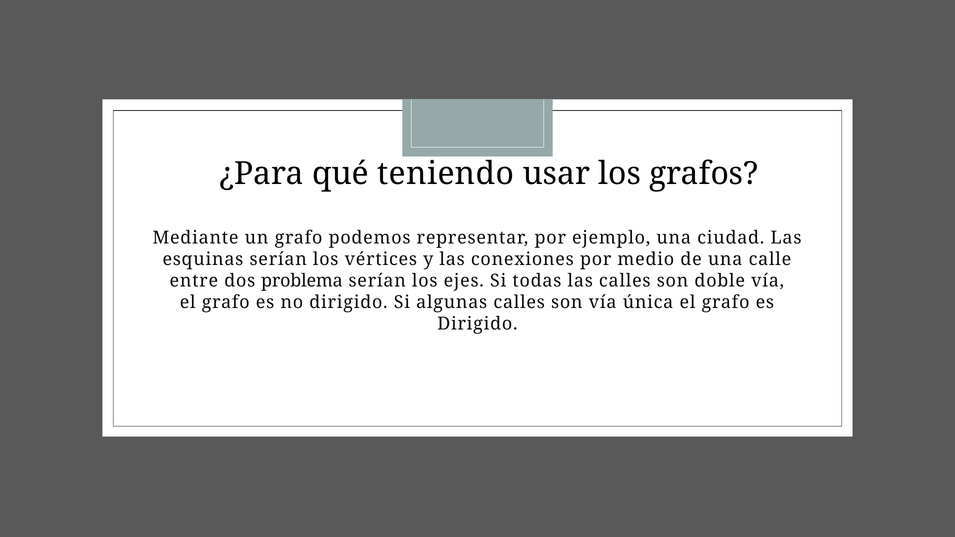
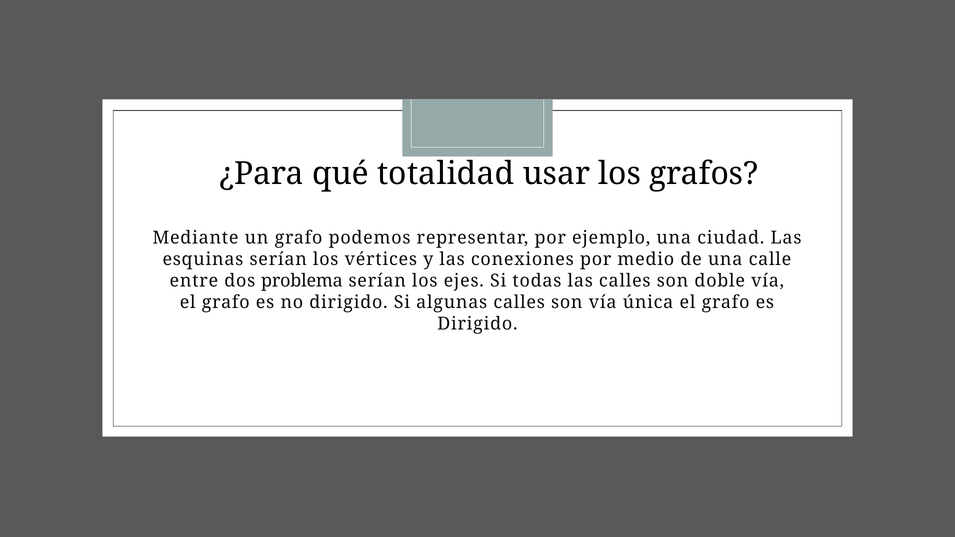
teniendo: teniendo -> totalidad (446, 174)
